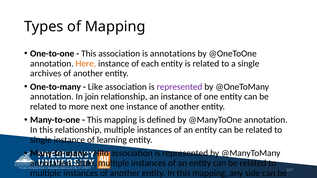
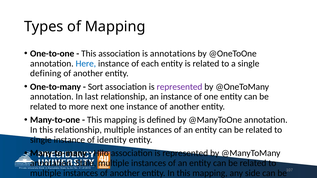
Here colour: orange -> blue (86, 64)
archives: archives -> defining (46, 74)
Like: Like -> Sort (95, 87)
join: join -> last (92, 97)
learning: learning -> identity (112, 140)
